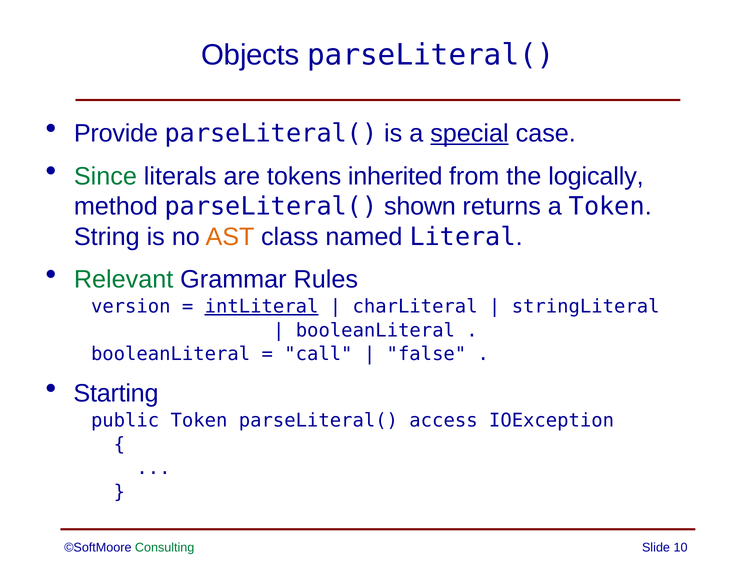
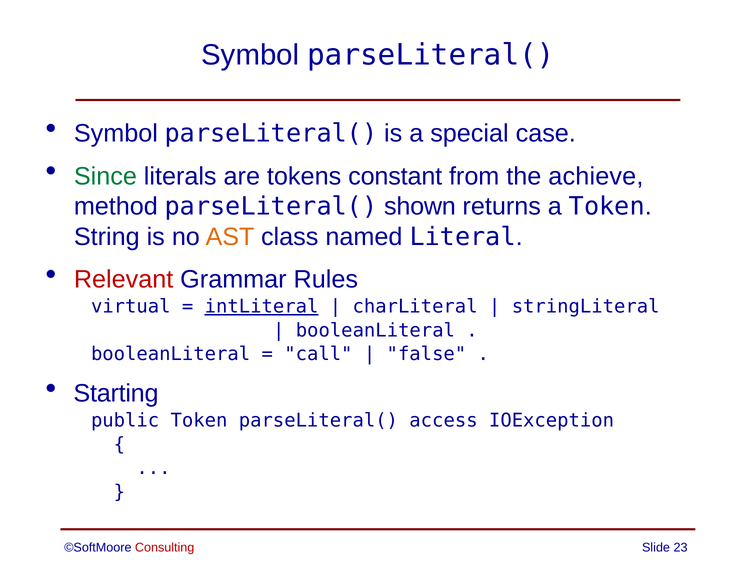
Objects: Objects -> Symbol (250, 55)
Provide: Provide -> Symbol (116, 133)
special underline: present -> none (469, 133)
inherited: inherited -> constant (395, 176)
logically: logically -> achieve (596, 176)
Relevant colour: green -> red (124, 280)
version: version -> virtual (131, 307)
Consulting colour: green -> red (165, 548)
10: 10 -> 23 (681, 548)
